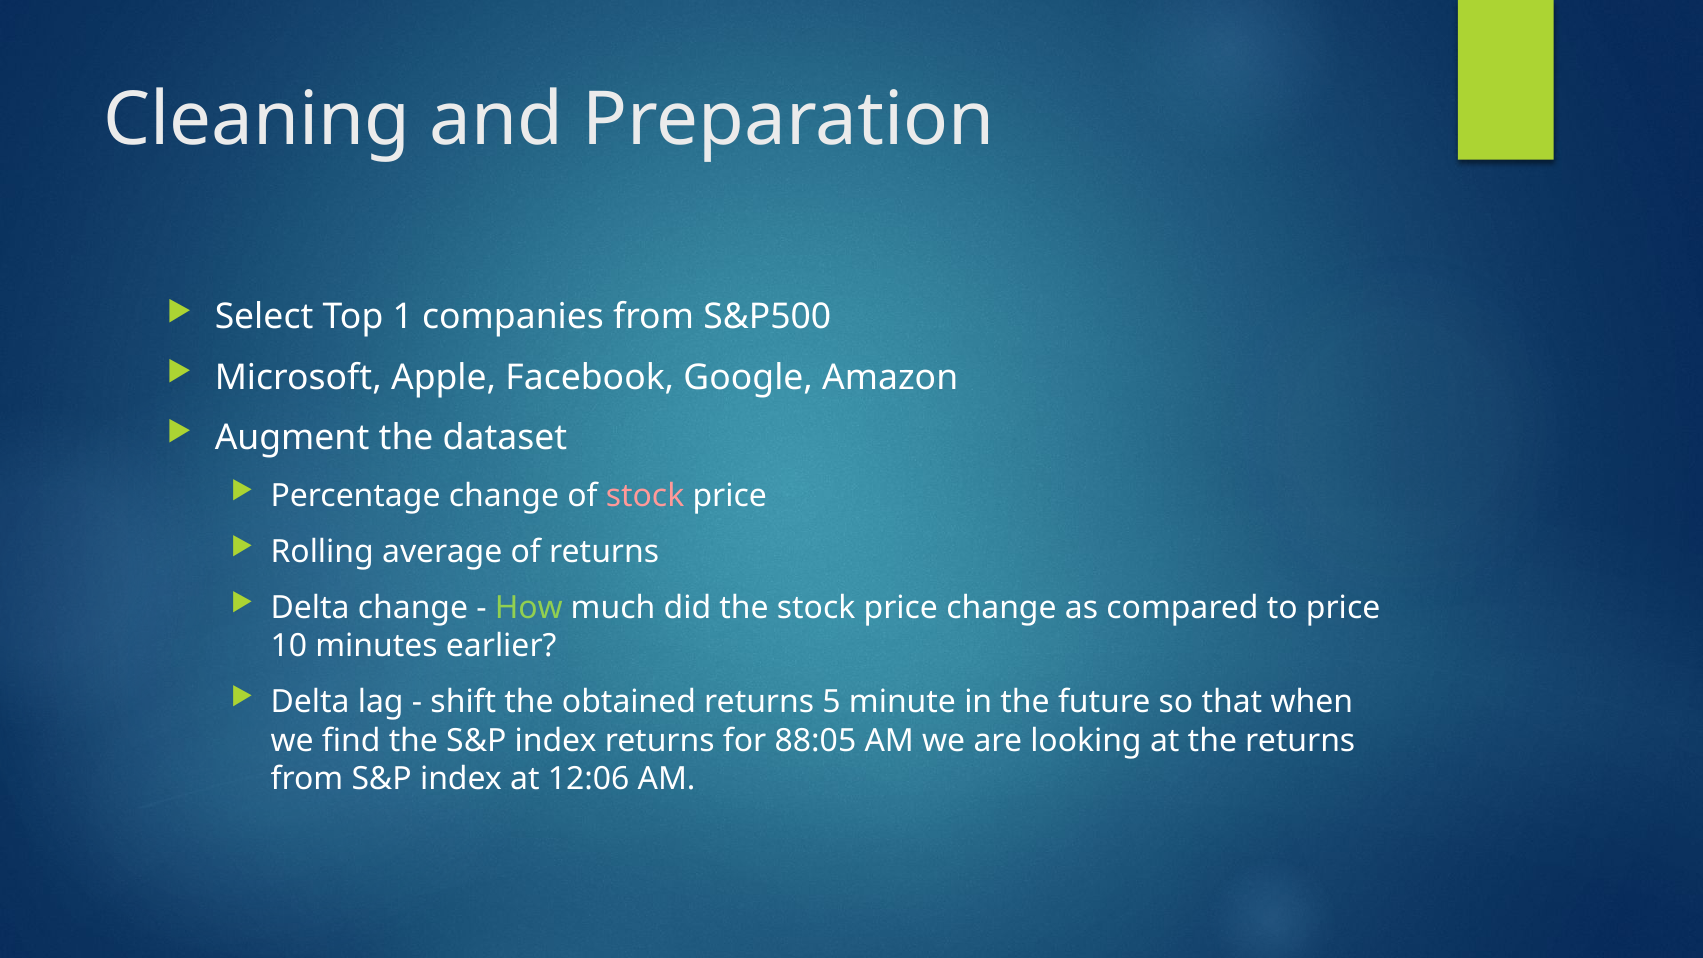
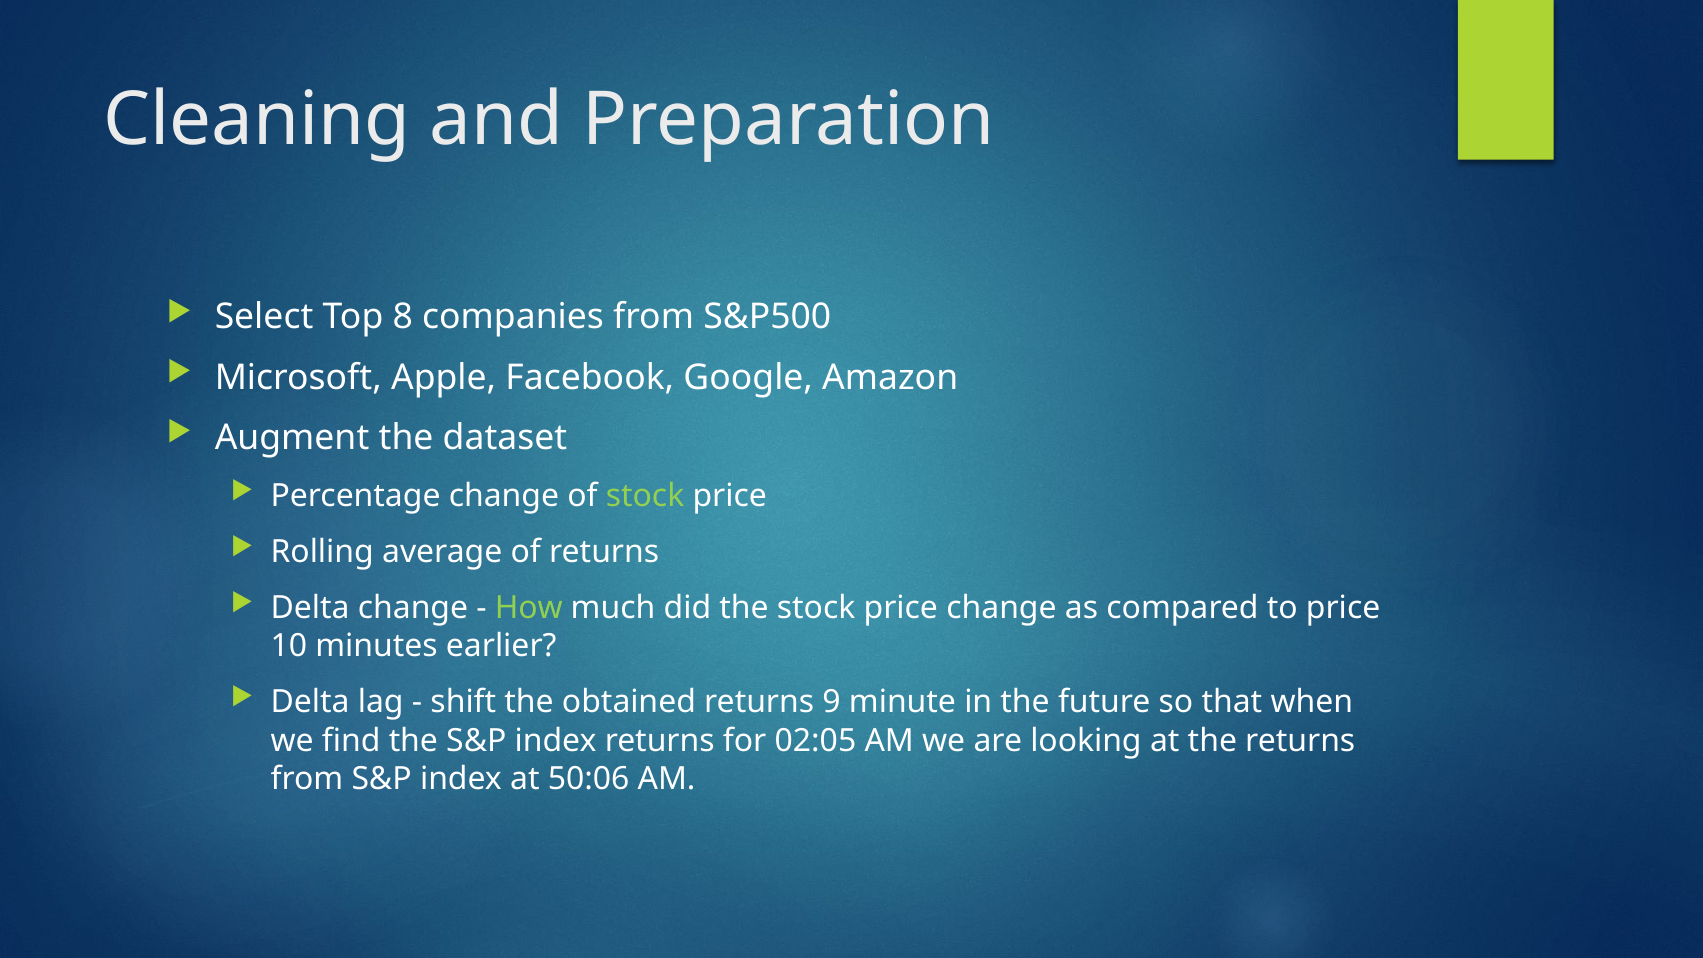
1: 1 -> 8 (403, 317)
stock colour: pink -> light green (645, 496)
5: 5 -> 9 (832, 702)
88:05: 88:05 -> 02:05 (815, 740)
12:06: 12:06 -> 50:06 (589, 779)
